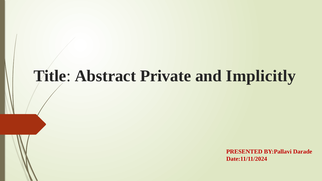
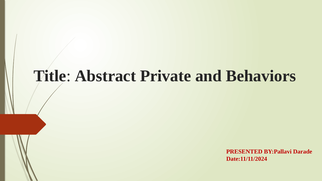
Implicitly: Implicitly -> Behaviors (261, 76)
